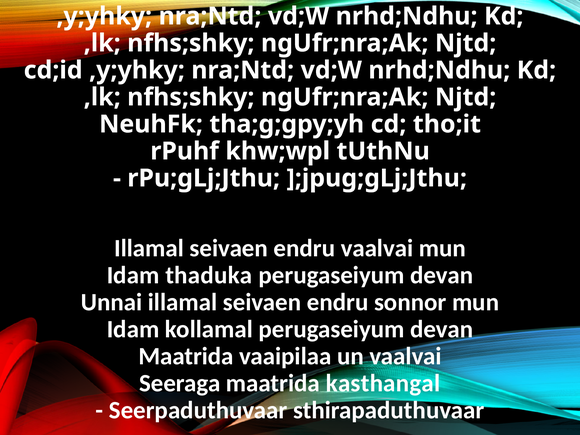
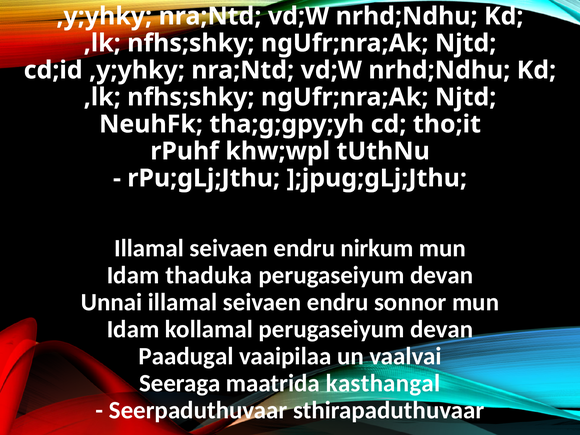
endru vaalvai: vaalvai -> nirkum (377, 248)
Maatrida: Maatrida -> Paadugal (186, 356)
